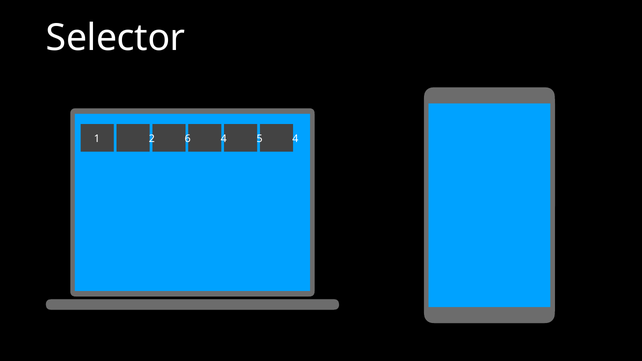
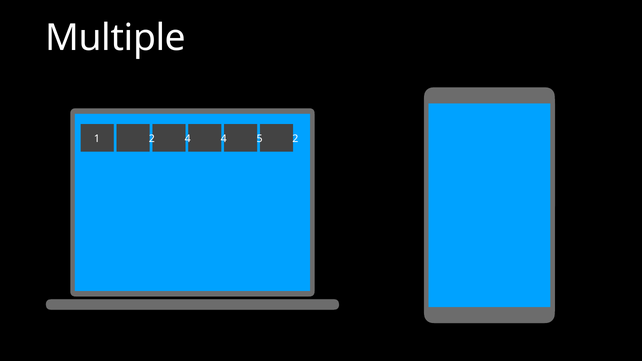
Selector: Selector -> Multiple (116, 38)
2 6: 6 -> 4 (188, 139)
5 4: 4 -> 2 (295, 139)
